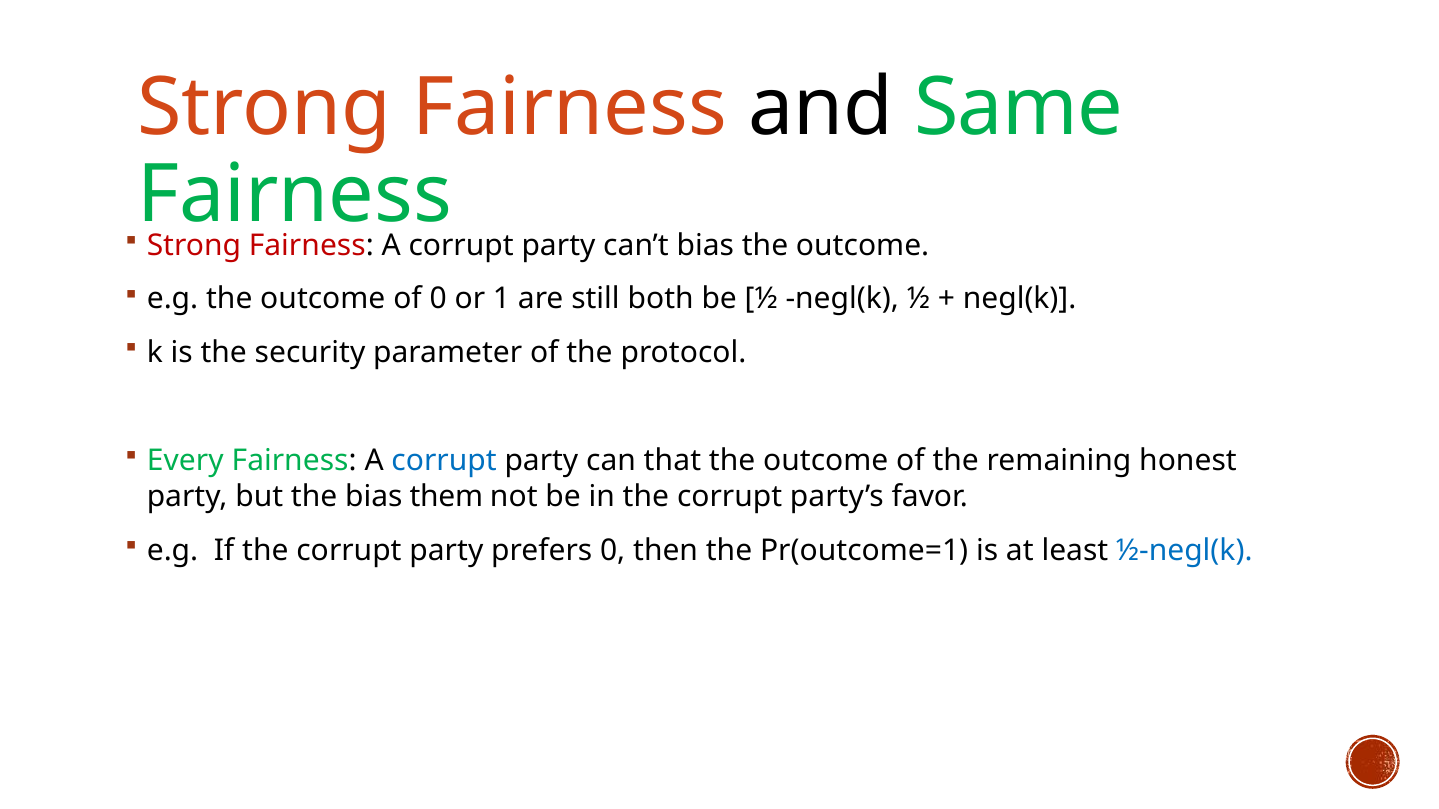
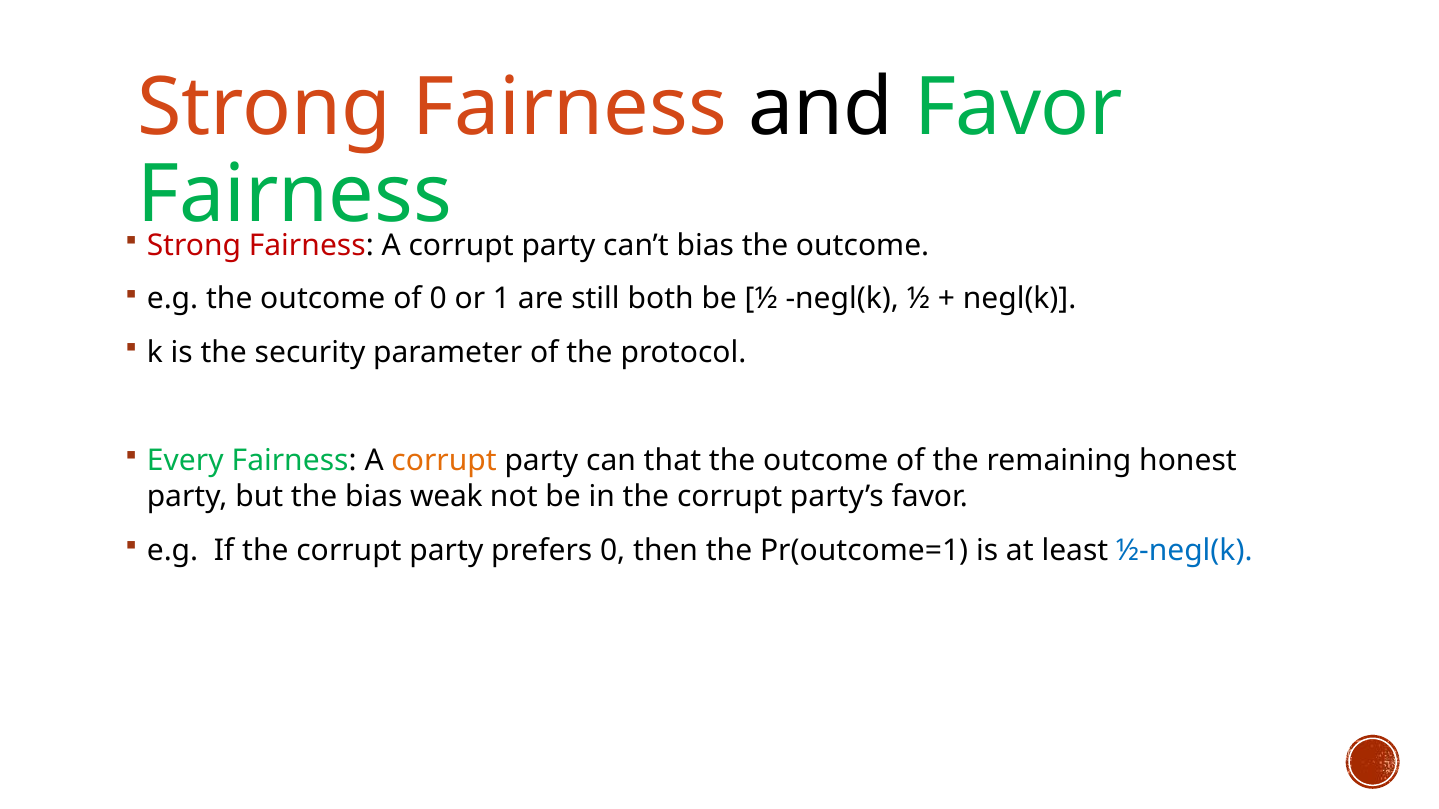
and Same: Same -> Favor (1019, 108)
corrupt colour: blue -> orange (444, 461)
them: them -> weak (446, 497)
